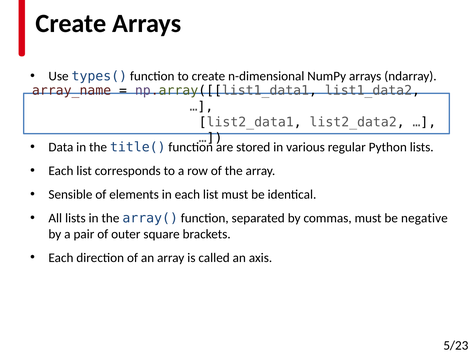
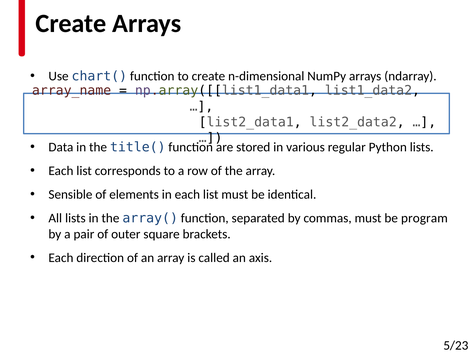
types(: types( -> chart( (99, 76)
negative: negative -> program (424, 218)
